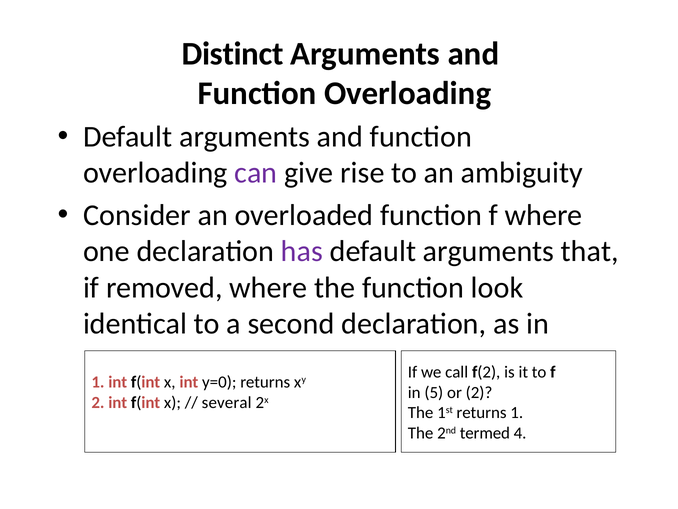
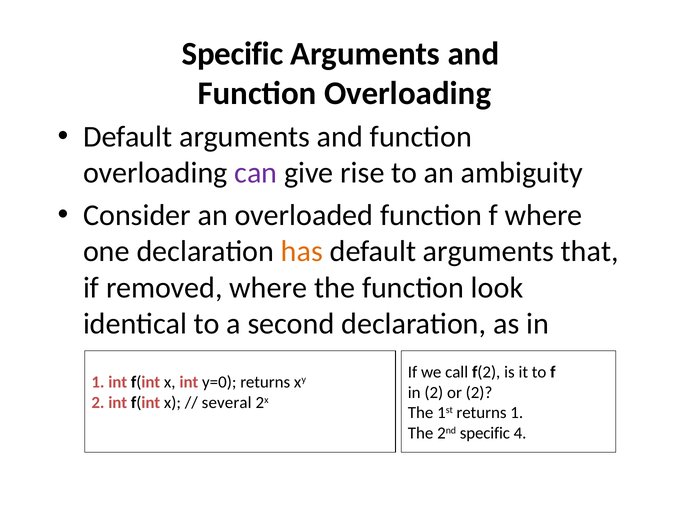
Distinct: Distinct -> Specific (233, 54)
has colour: purple -> orange (302, 251)
in 5: 5 -> 2 (434, 392)
2nd termed: termed -> specific (485, 433)
